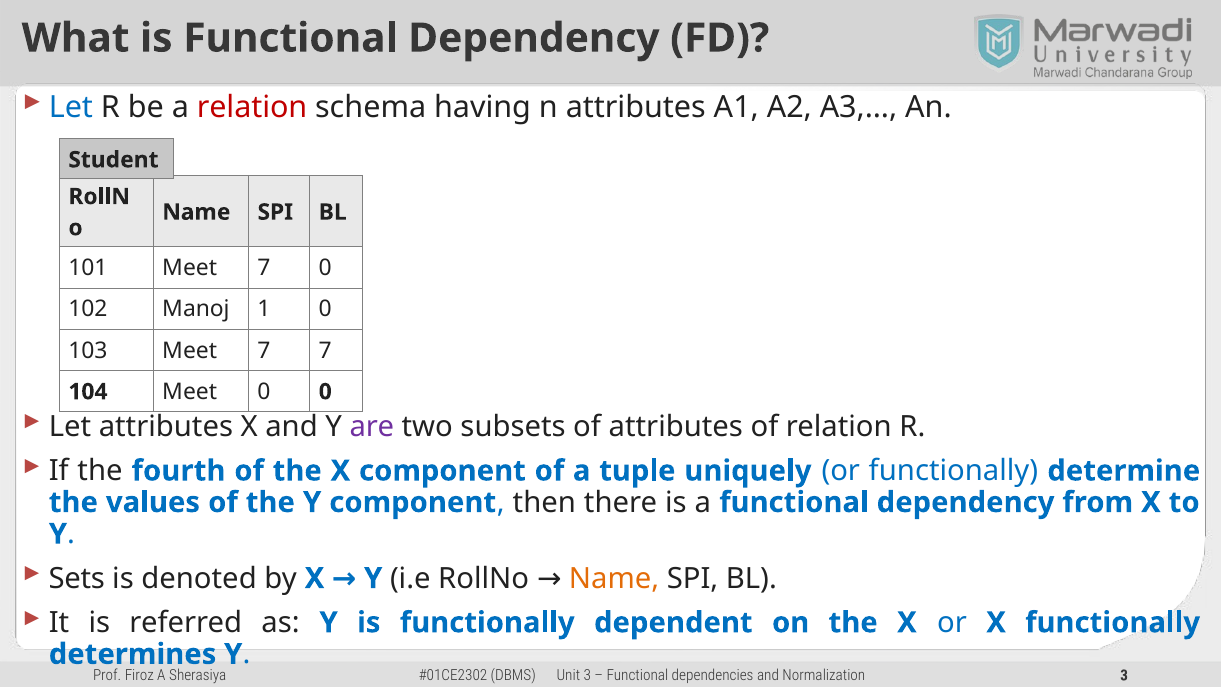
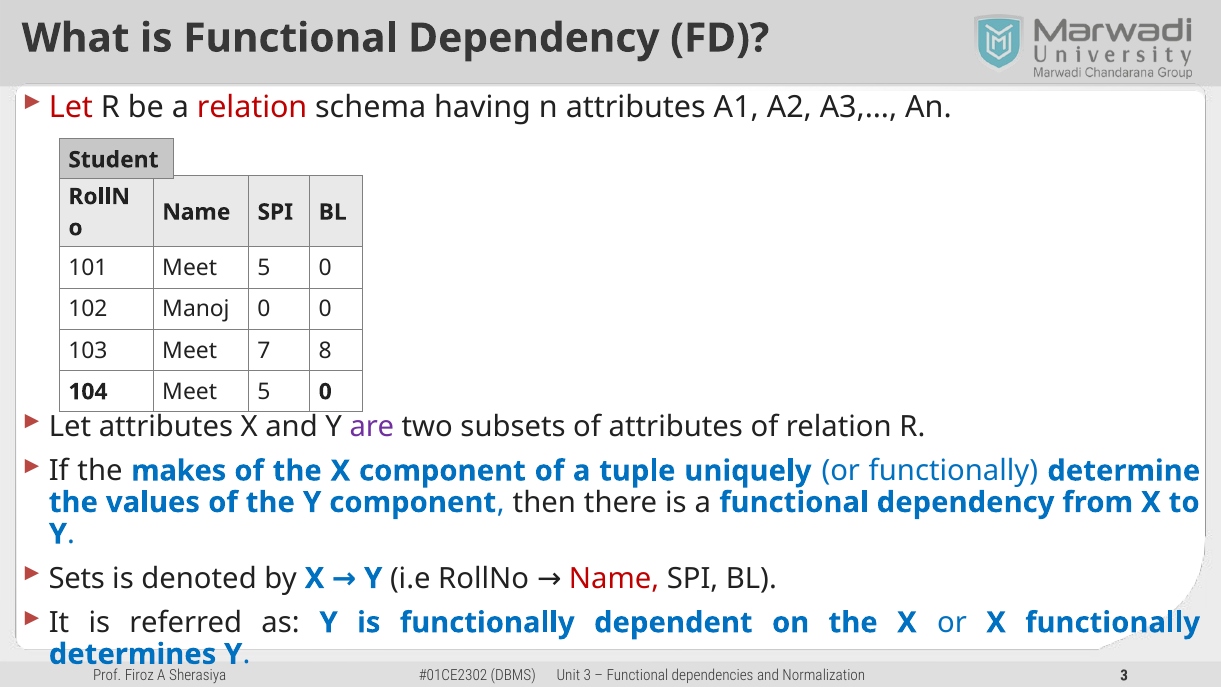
Let colour: blue -> red (71, 107)
101 Meet 7: 7 -> 5 (264, 268)
Manoj 1: 1 -> 0 (264, 309)
7 7: 7 -> 8 (325, 350)
104 Meet 0: 0 -> 5 (264, 392)
fourth: fourth -> makes (179, 471)
Name colour: orange -> red (614, 578)
